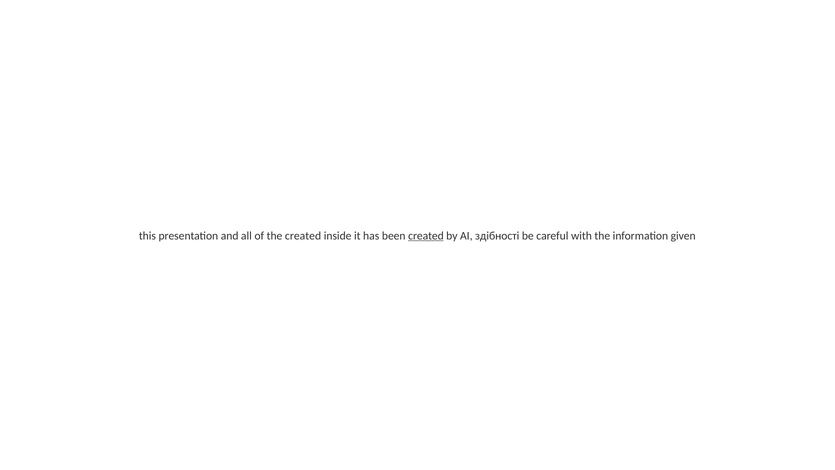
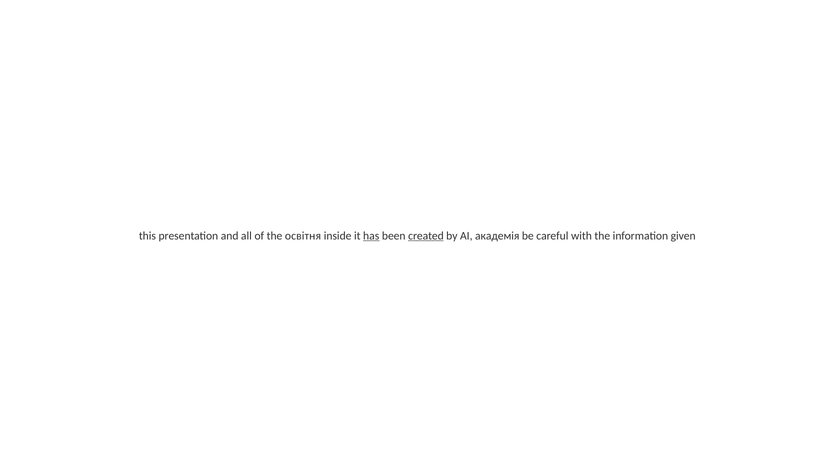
the created: created -> освітня (303, 236)
has underline: none -> present (371, 236)
здібності: здібності -> академія (497, 236)
